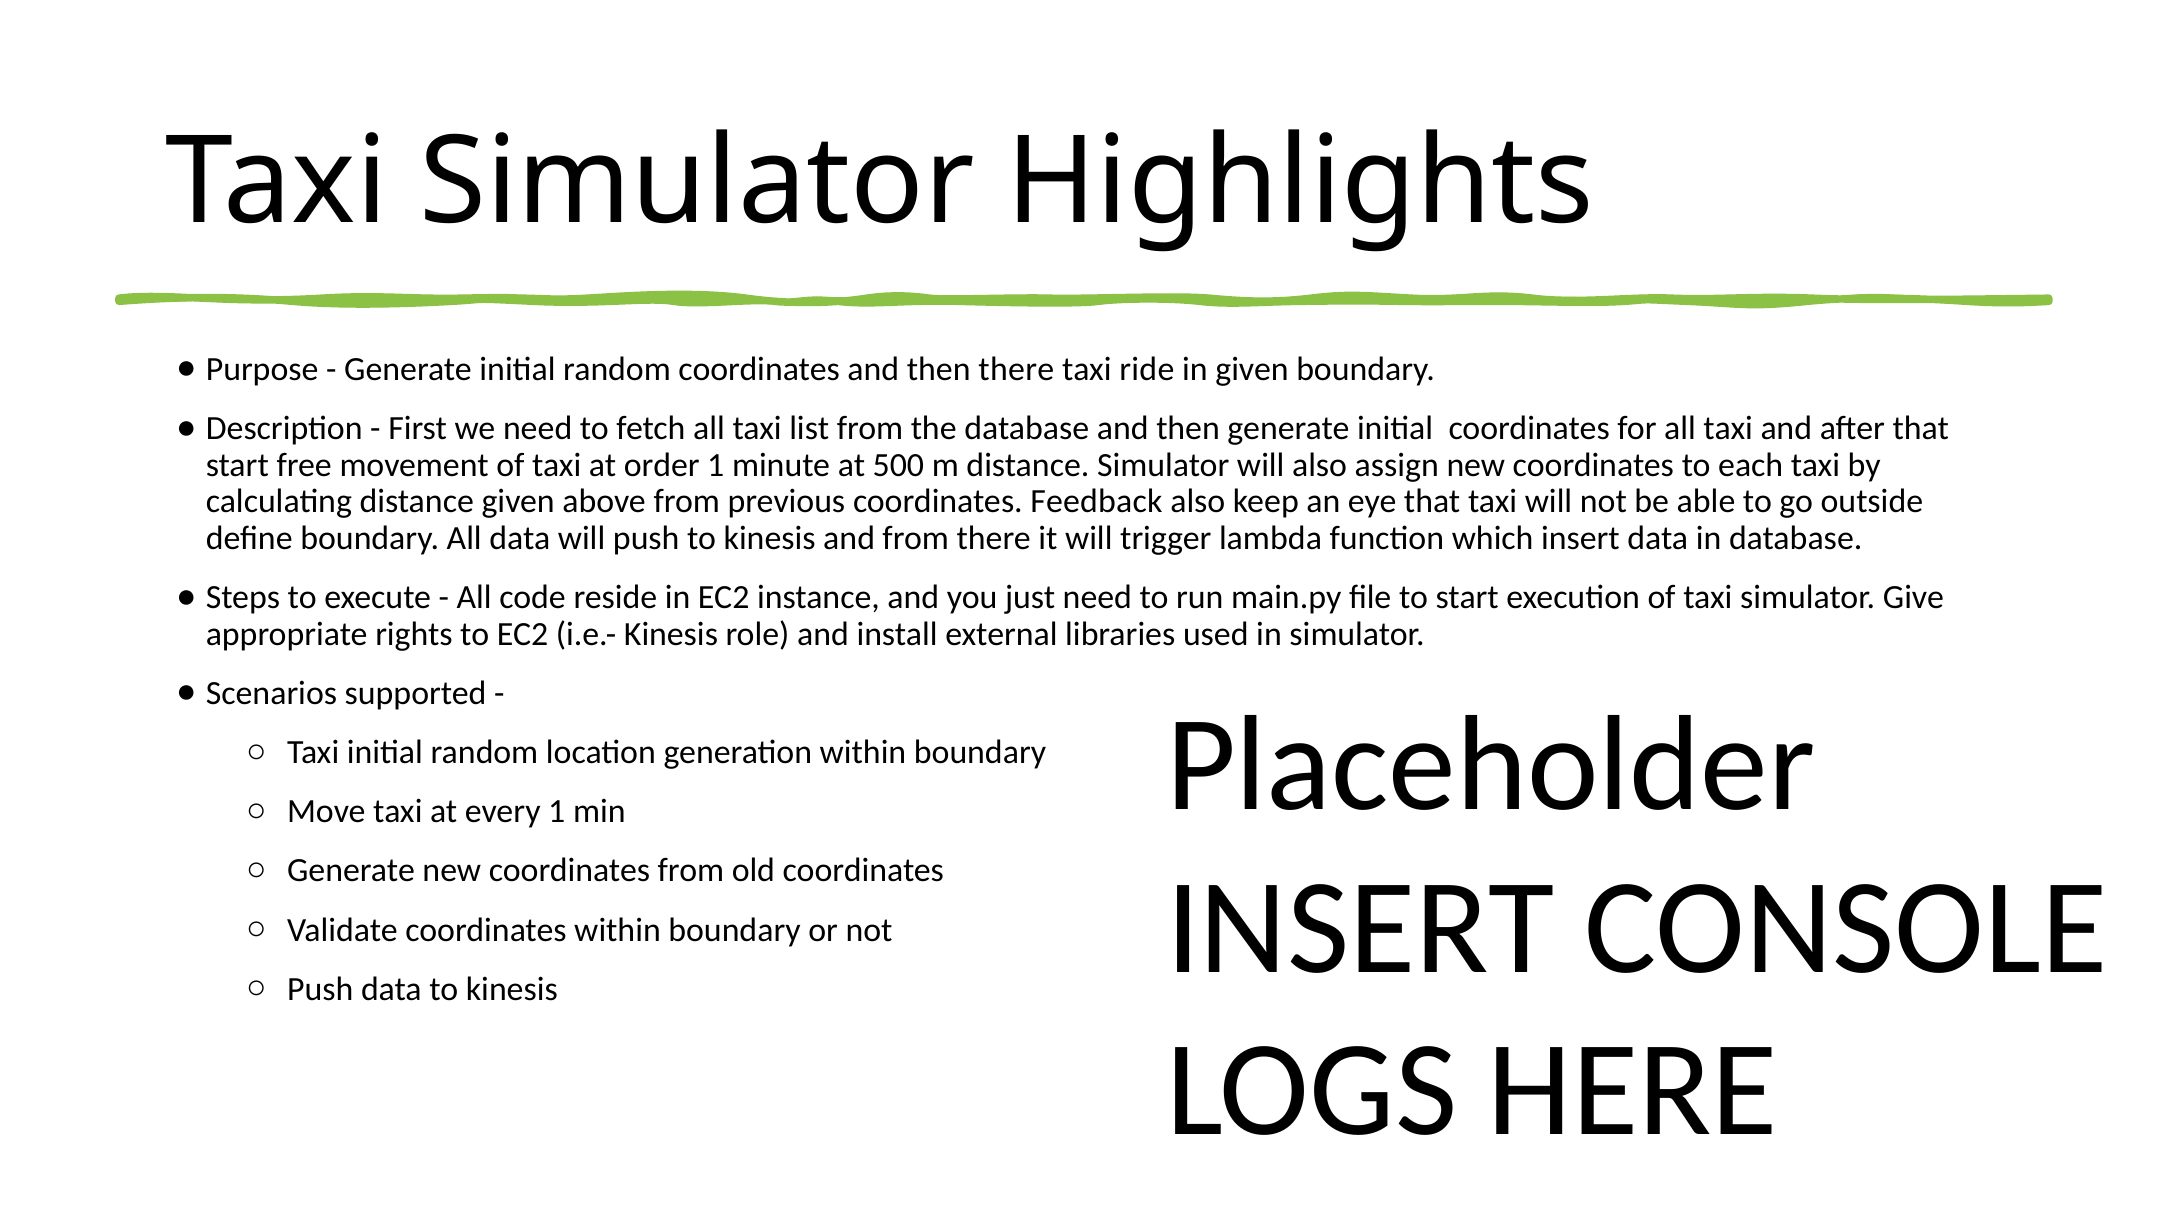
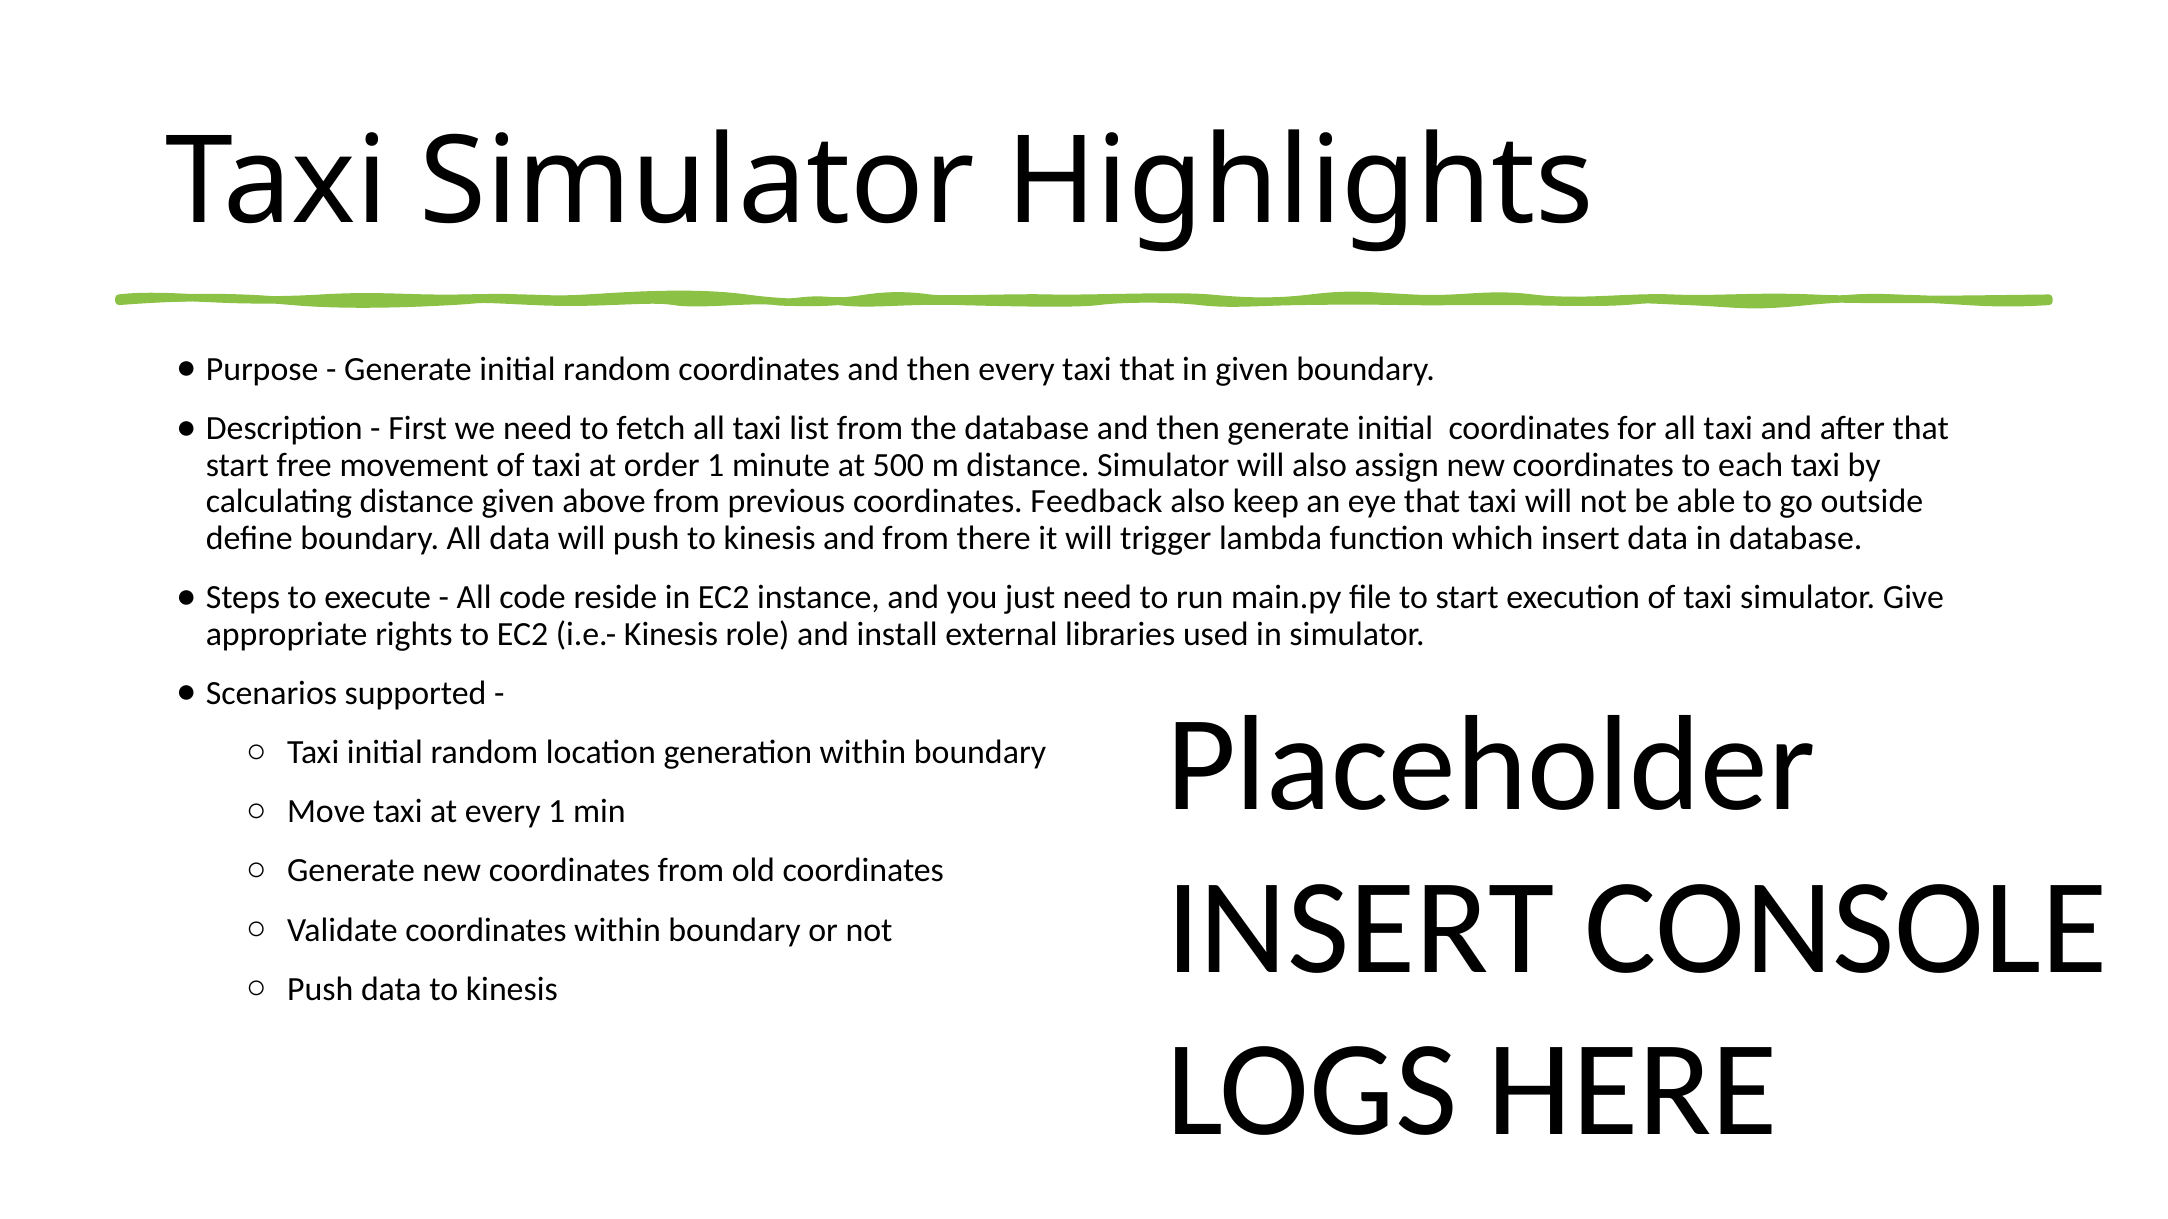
then there: there -> every (1016, 369)
taxi ride: ride -> that (1147, 369)
